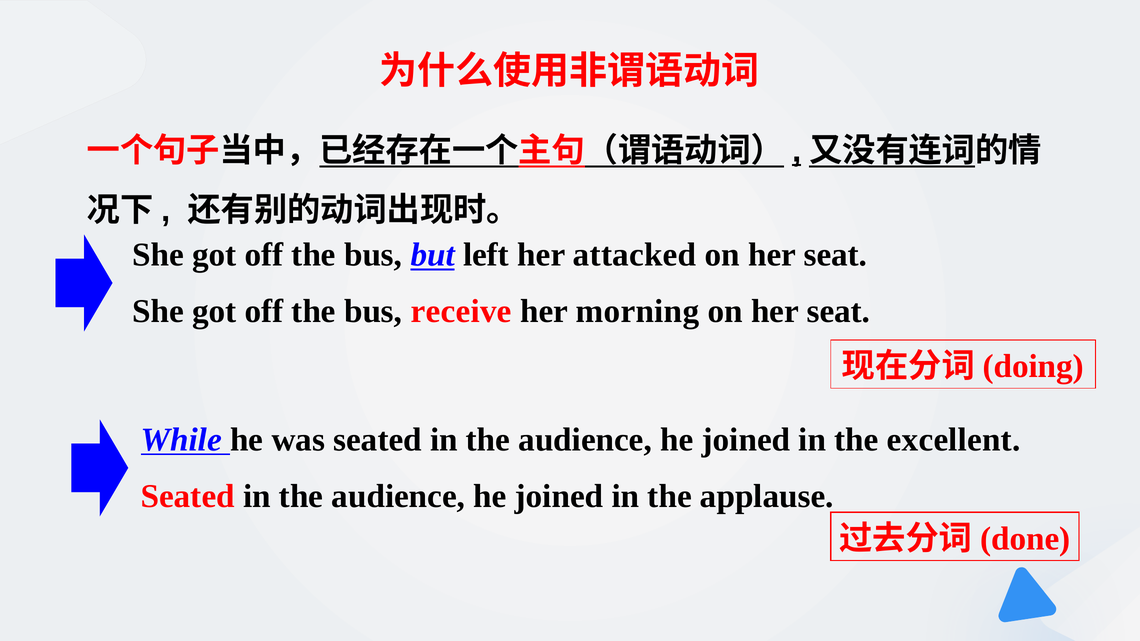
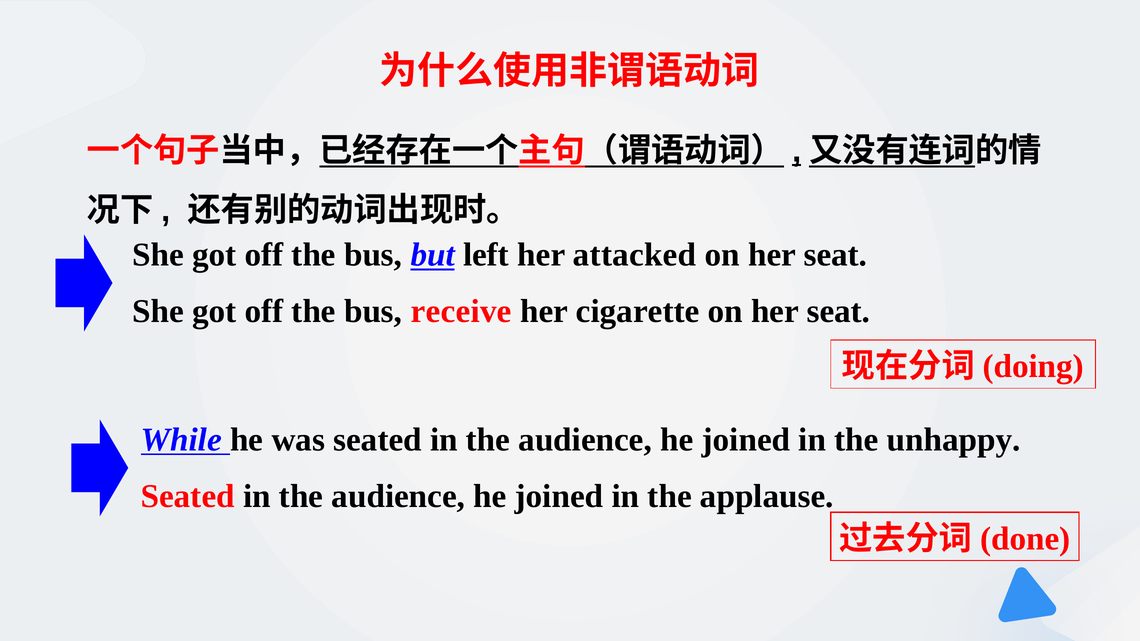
morning: morning -> cigarette (638, 311)
excellent: excellent -> unhappy (954, 440)
